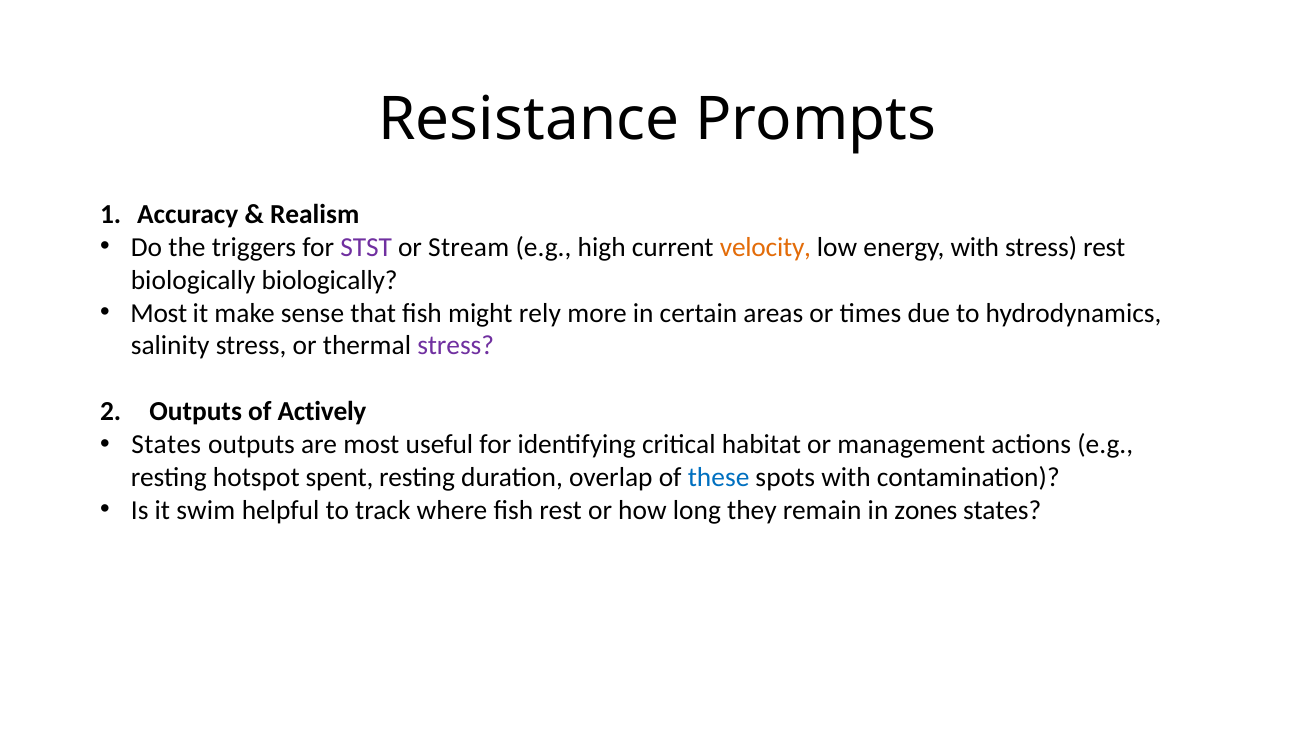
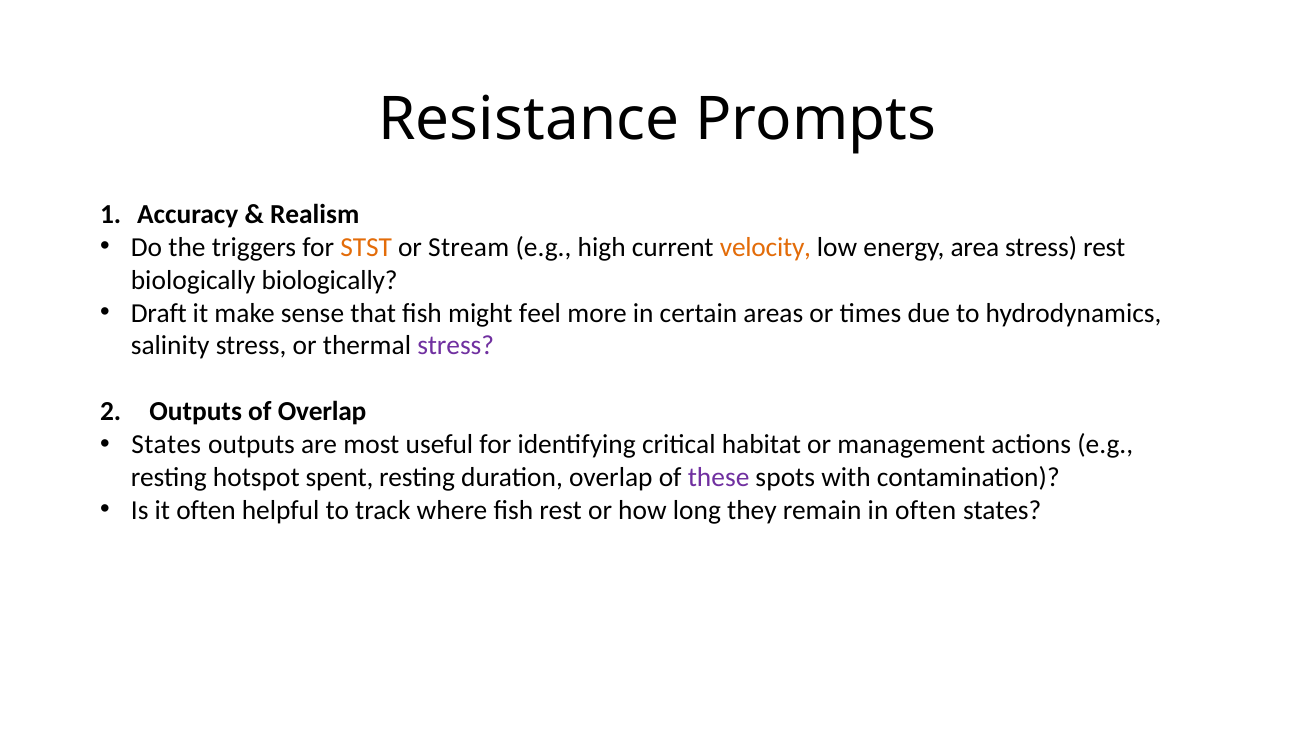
STST colour: purple -> orange (366, 247)
energy with: with -> area (975, 247)
Most: Most -> Draft (159, 313)
rely: rely -> feel (540, 313)
of Actively: Actively -> Overlap (322, 412)
these colour: blue -> purple (719, 477)
it swim: swim -> often (206, 510)
in zones: zones -> often (926, 510)
